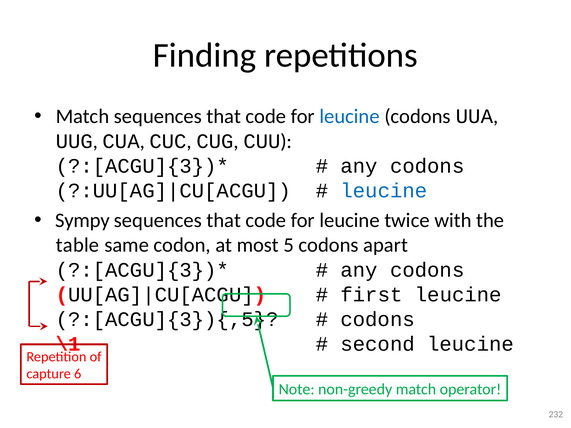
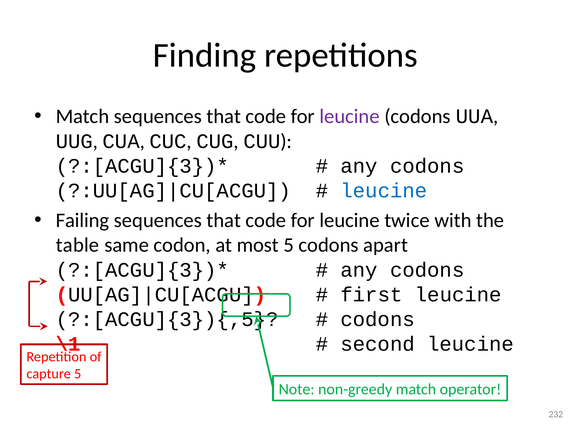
leucine colour: blue -> purple (350, 117)
Sympy: Sympy -> Failing (82, 221)
capture 6: 6 -> 5 (78, 374)
